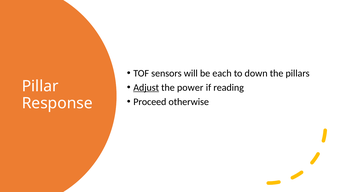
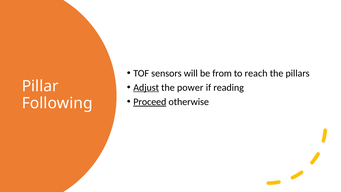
each: each -> from (222, 73)
down: down -> reach (256, 73)
Proceed underline: none -> present (150, 102)
Response: Response -> Following (57, 103)
